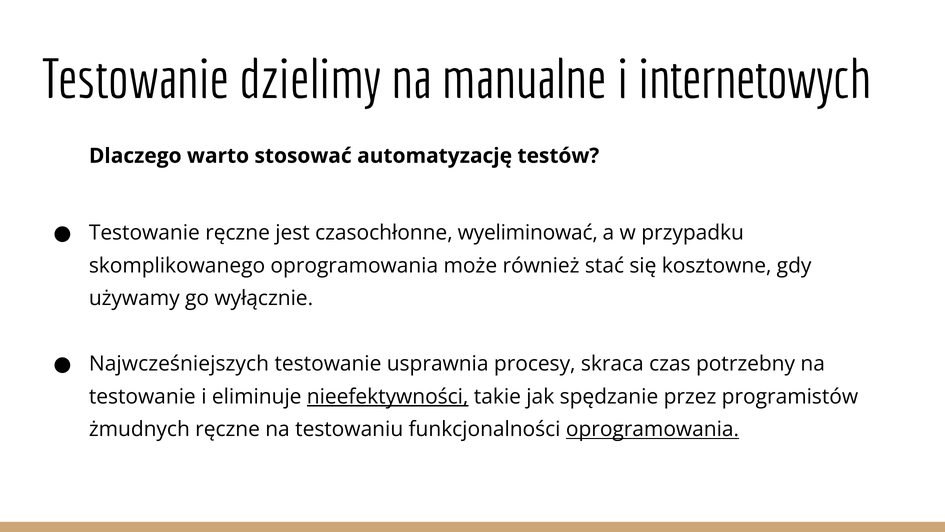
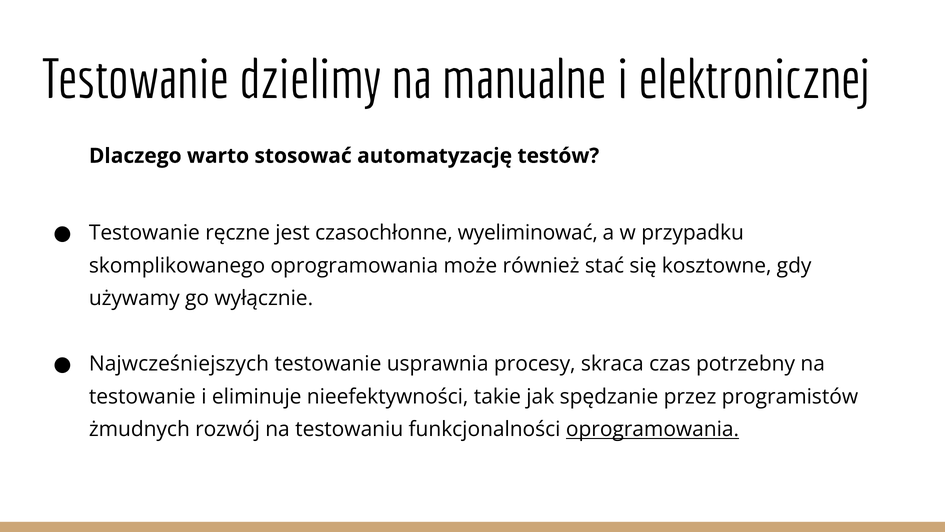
internetowych: internetowych -> elektronicznej (755, 80)
nieefektywności underline: present -> none (388, 396)
żmudnych ręczne: ręczne -> rozwój (228, 429)
